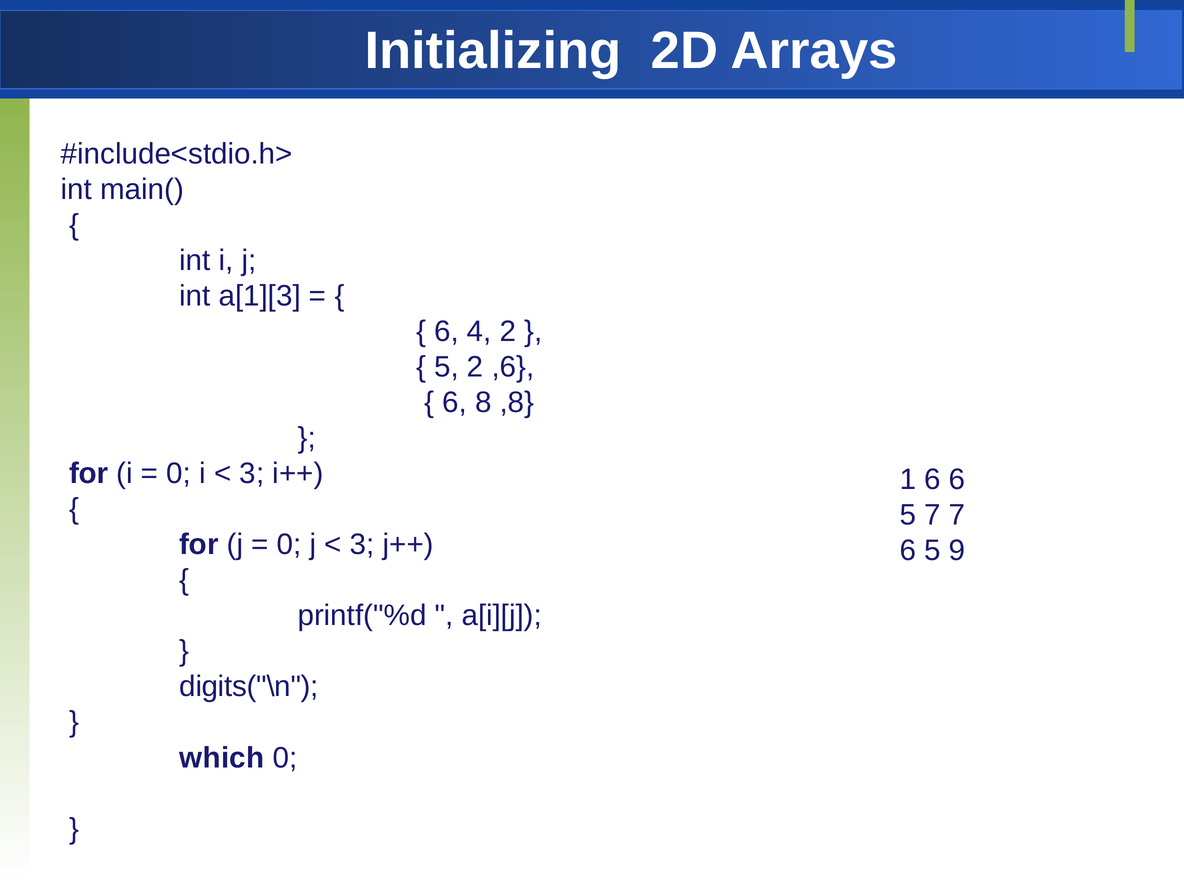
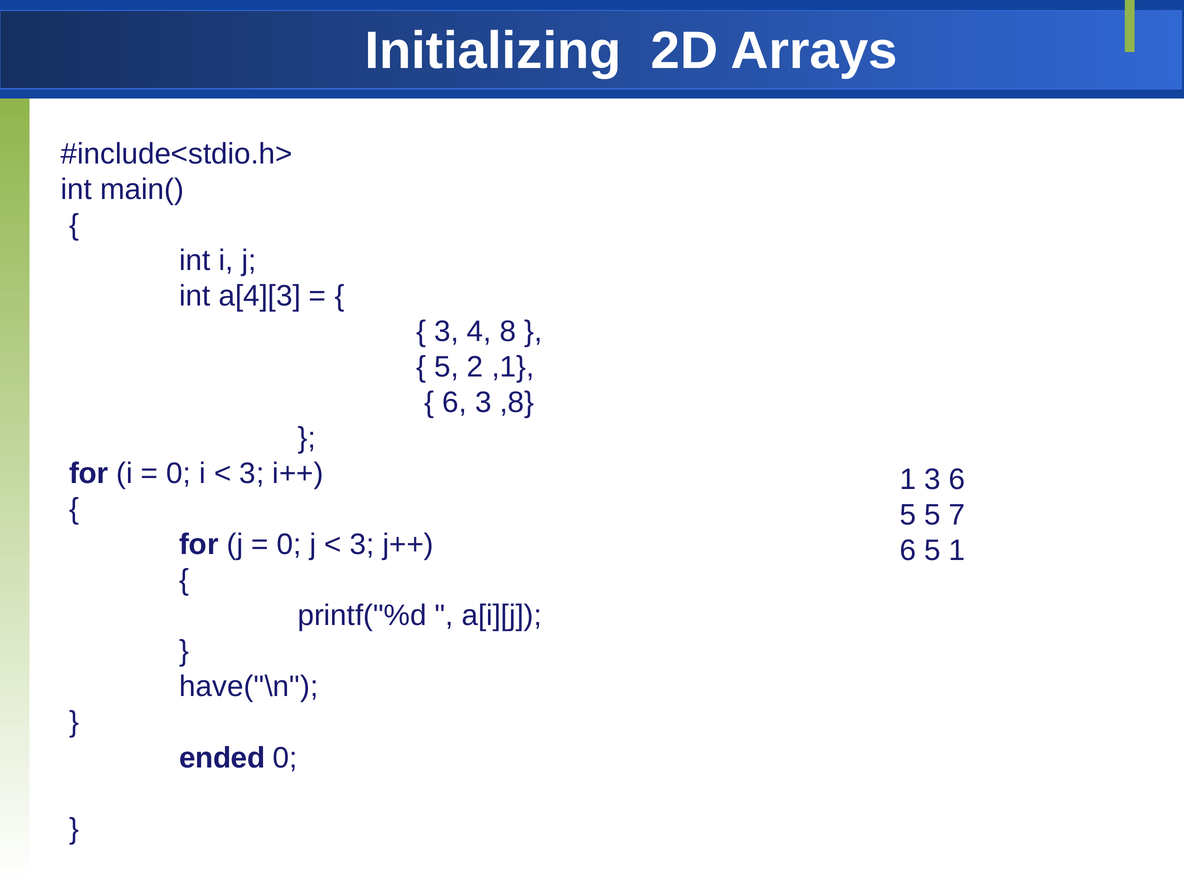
a[1][3: a[1][3 -> a[4][3 (260, 296)
6: 6 -> 3 (446, 331)
4 2: 2 -> 8 (508, 331)
,6: ,6 -> ,1 (513, 367)
6 8: 8 -> 3 (483, 403)
1 6: 6 -> 3 (932, 479)
5 7: 7 -> 5 (932, 515)
5 9: 9 -> 1 (957, 551)
digits("\n: digits("\n -> have("\n (249, 687)
which: which -> ended (222, 758)
